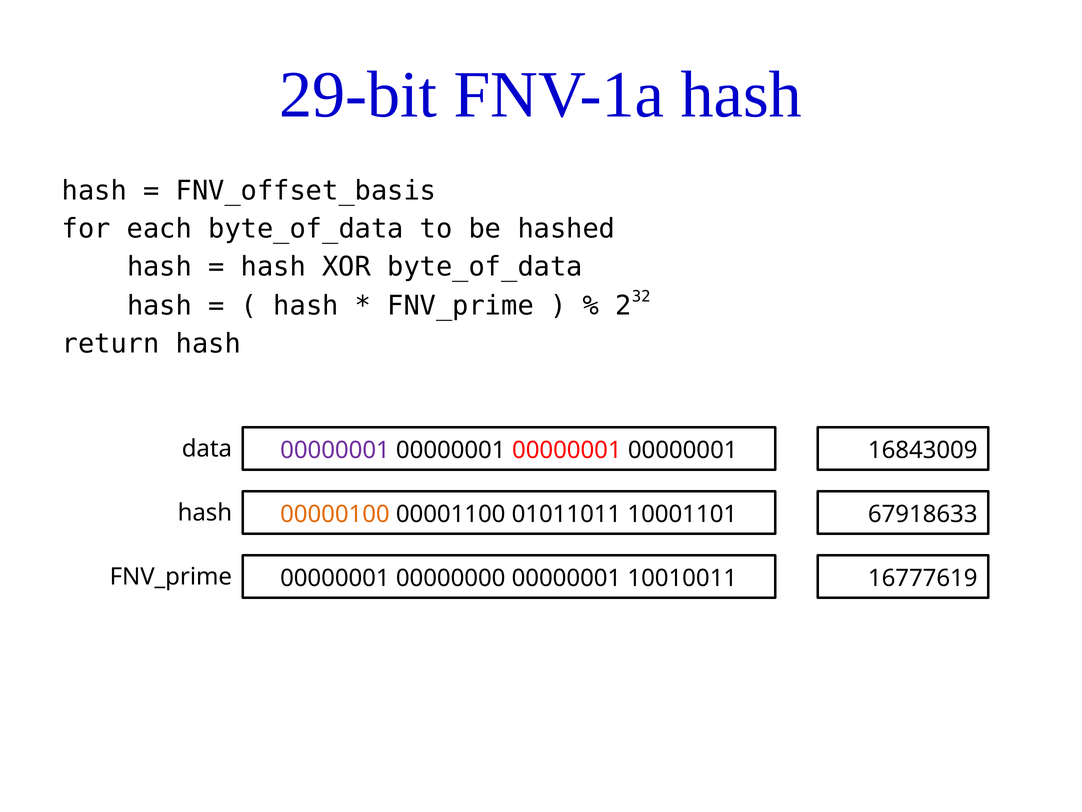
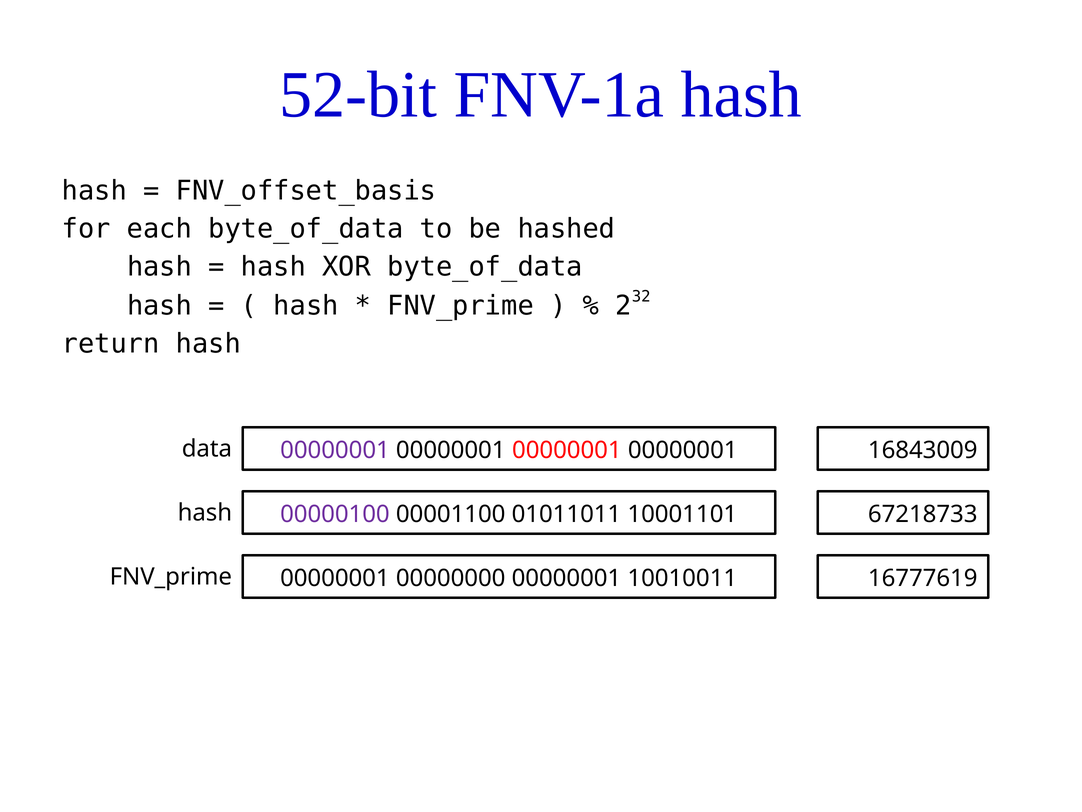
29-bit: 29-bit -> 52-bit (358, 95)
00000100 colour: orange -> purple (335, 514)
67918633: 67918633 -> 67218733 (923, 514)
